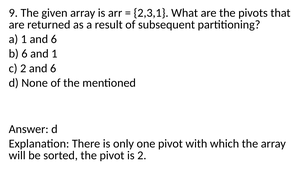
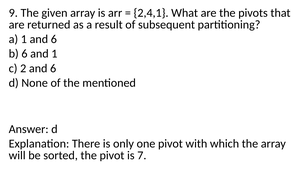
2,3,1: 2,3,1 -> 2,4,1 (151, 13)
is 2: 2 -> 7 (142, 155)
